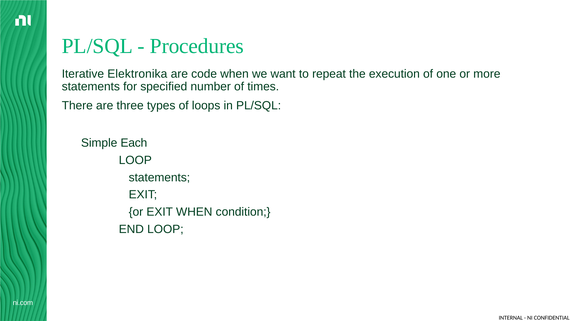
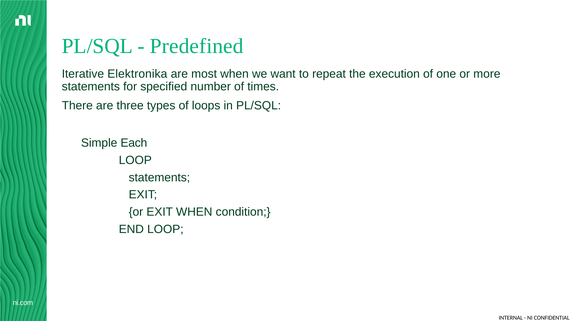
Procedures: Procedures -> Predefined (197, 46)
code: code -> most (204, 74)
